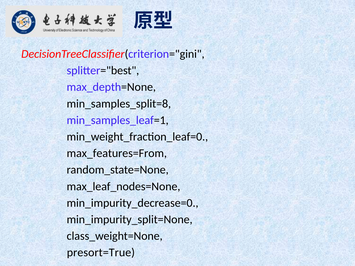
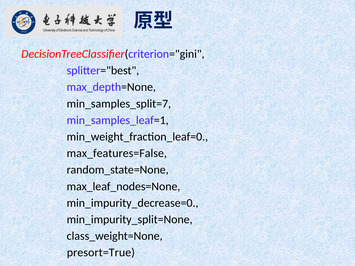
min_samples_split=8: min_samples_split=8 -> min_samples_split=7 (119, 104)
max_features=From: max_features=From -> max_features=False (117, 153)
